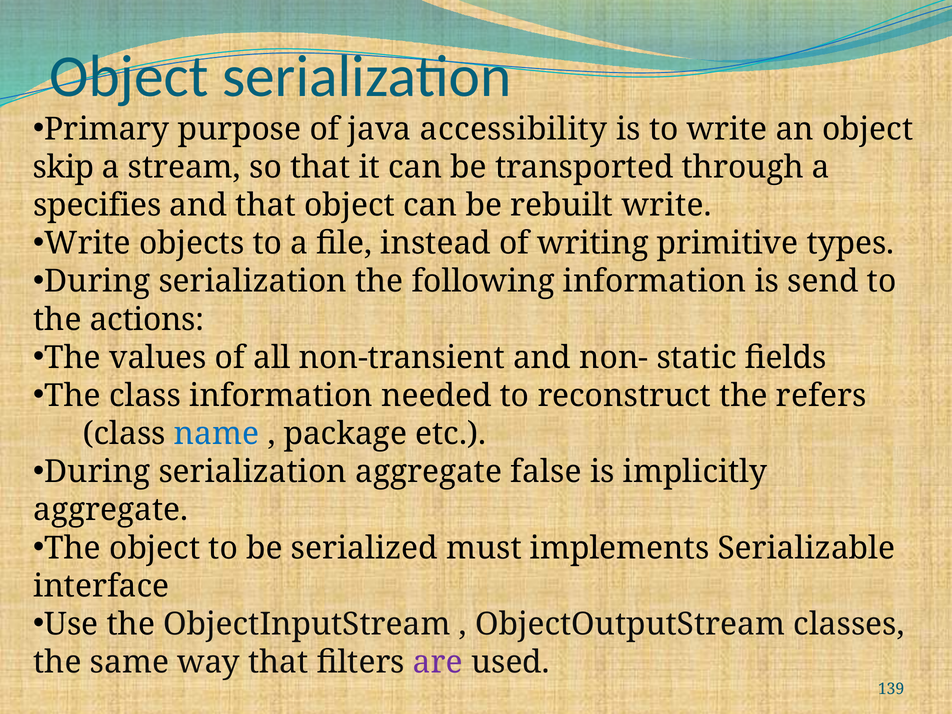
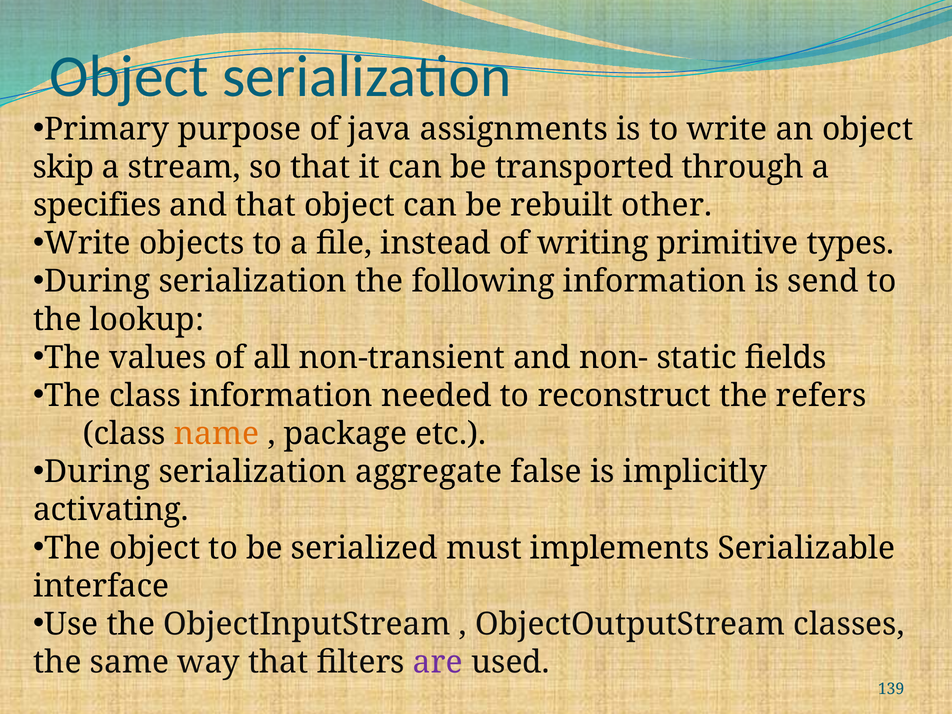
accessibility: accessibility -> assignments (514, 129)
rebuilt write: write -> other (667, 205)
actions: actions -> lookup (147, 320)
name colour: blue -> orange (217, 434)
aggregate: aggregate -> activating (111, 510)
